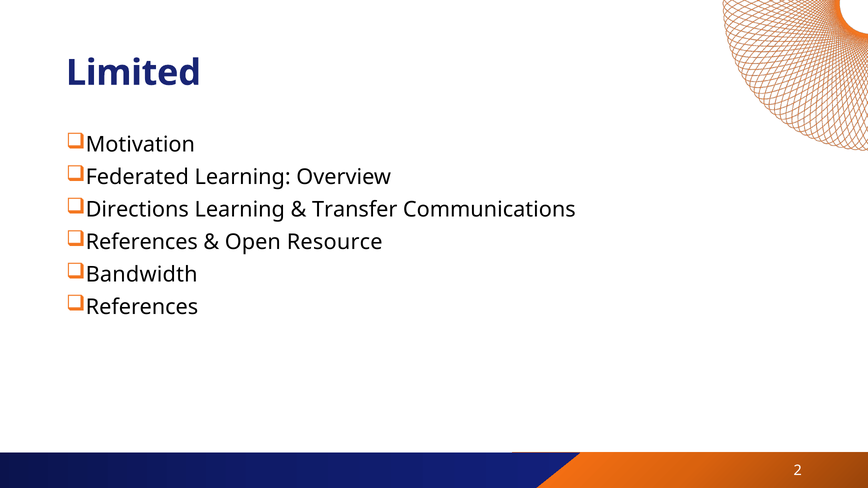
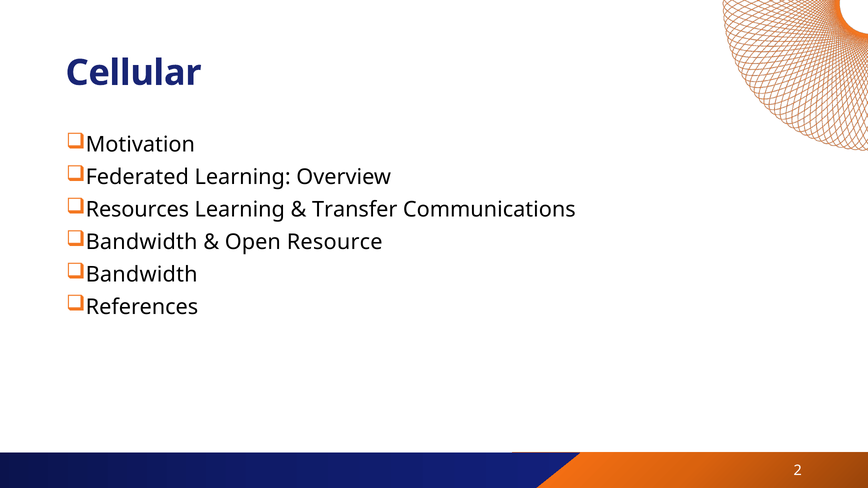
Limited: Limited -> Cellular (133, 73)
Directions: Directions -> Resources (137, 210)
References: References -> Bandwidth (142, 242)
